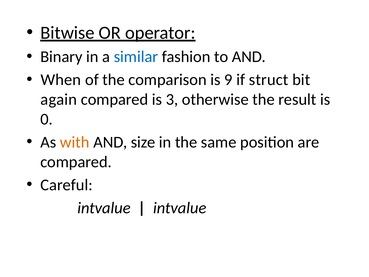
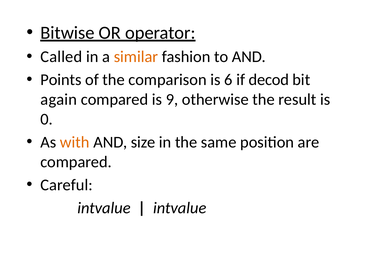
Binary: Binary -> Called (61, 57)
similar colour: blue -> orange (136, 57)
When: When -> Points (61, 80)
9: 9 -> 6 (228, 80)
struct: struct -> decod (269, 80)
3: 3 -> 9 (172, 99)
